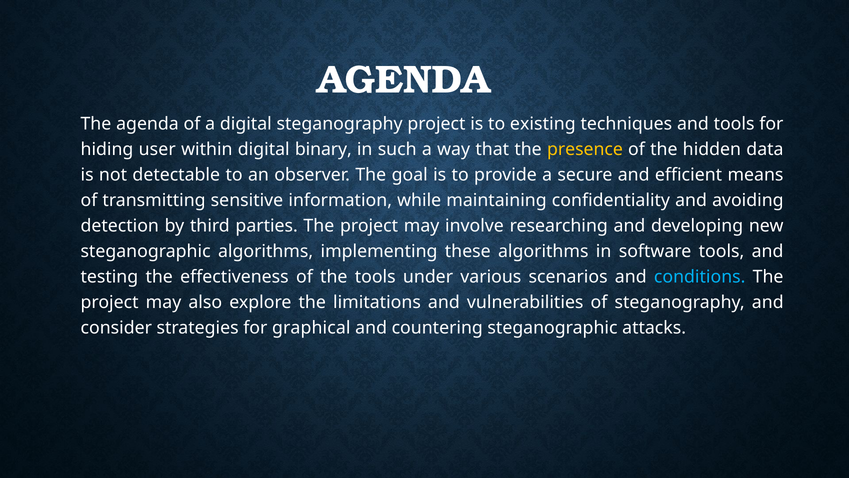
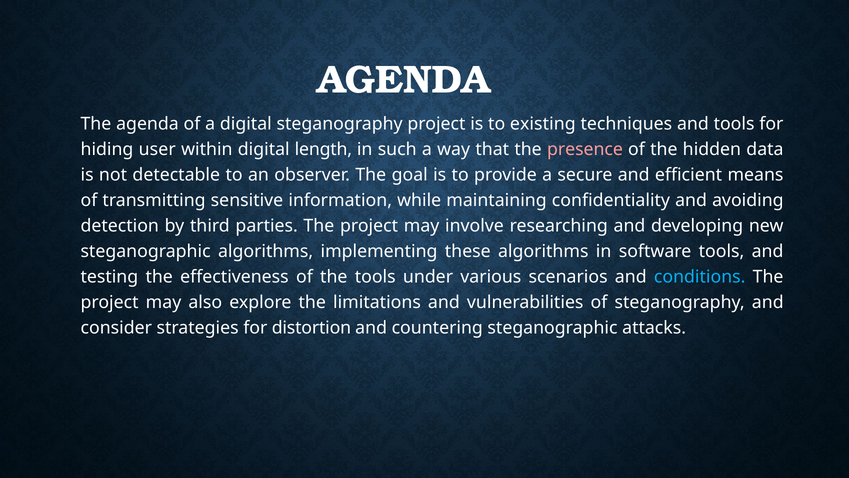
binary: binary -> length (323, 149)
presence colour: yellow -> pink (585, 149)
graphical: graphical -> distortion (311, 328)
